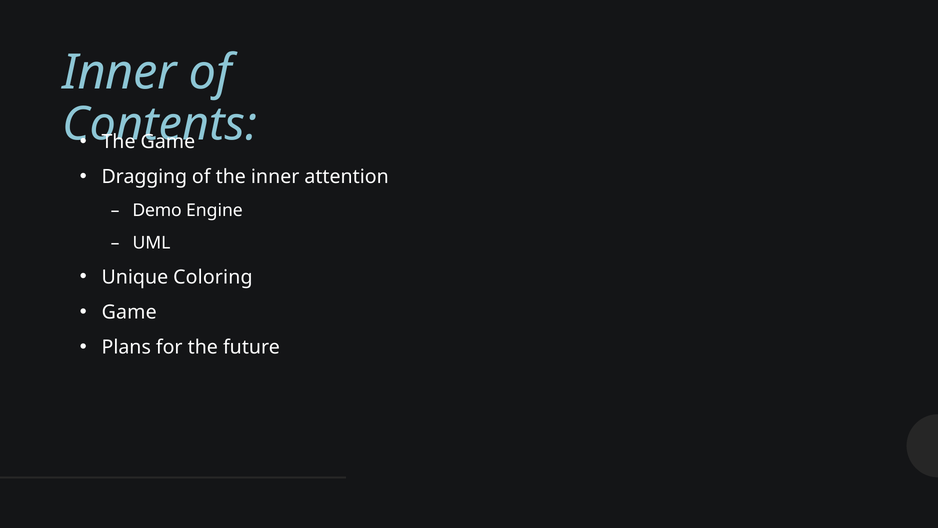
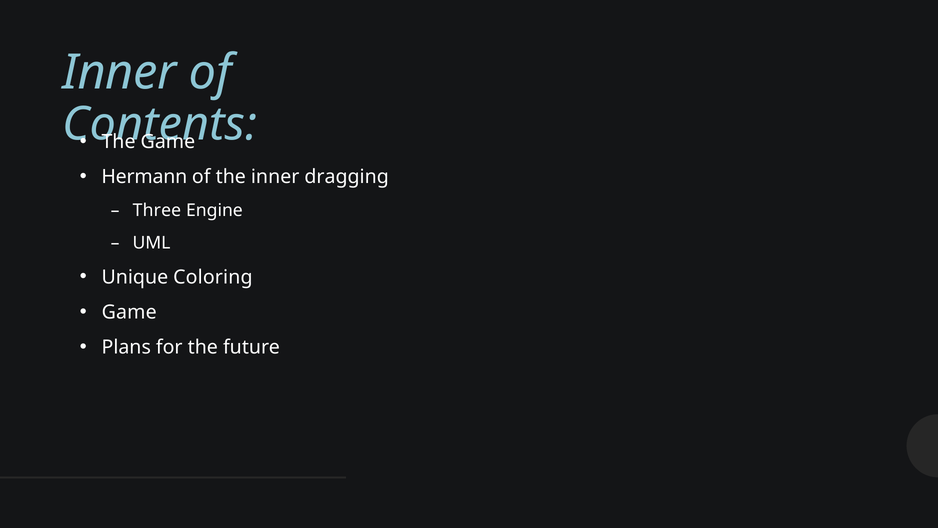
Dragging: Dragging -> Hermann (144, 177)
attention: attention -> dragging (347, 177)
Demo: Demo -> Three (157, 210)
